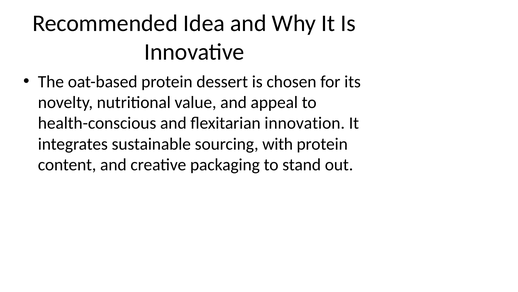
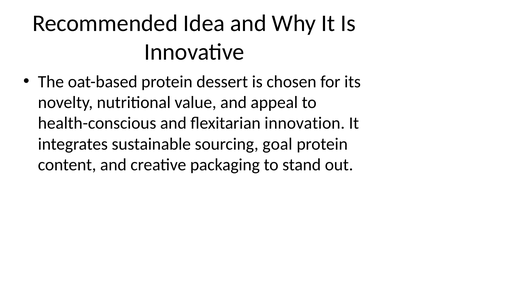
with: with -> goal (277, 144)
